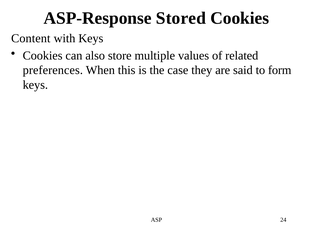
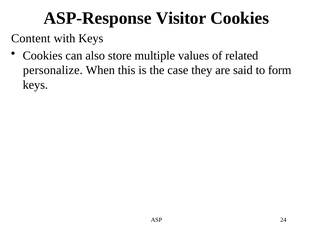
Stored: Stored -> Visitor (181, 18)
preferences: preferences -> personalize (53, 70)
